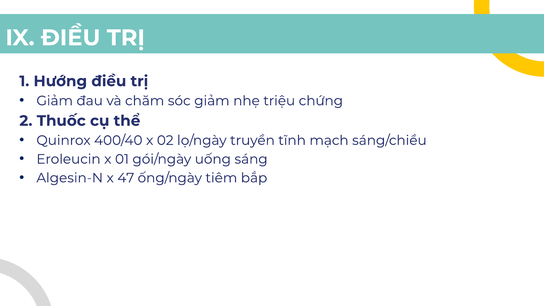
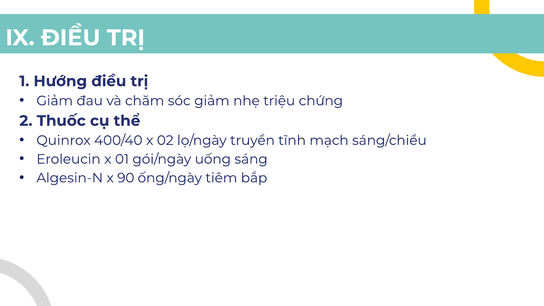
47: 47 -> 90 (126, 178)
